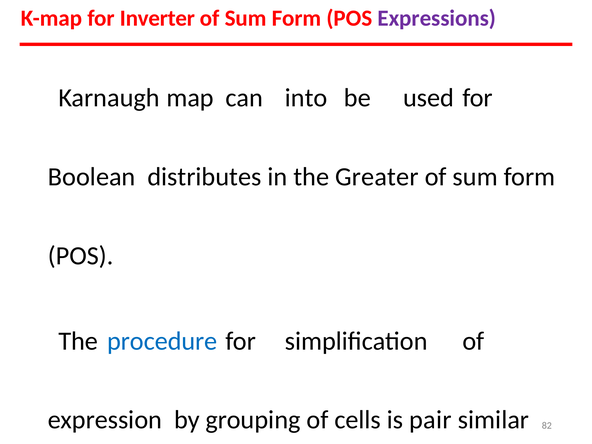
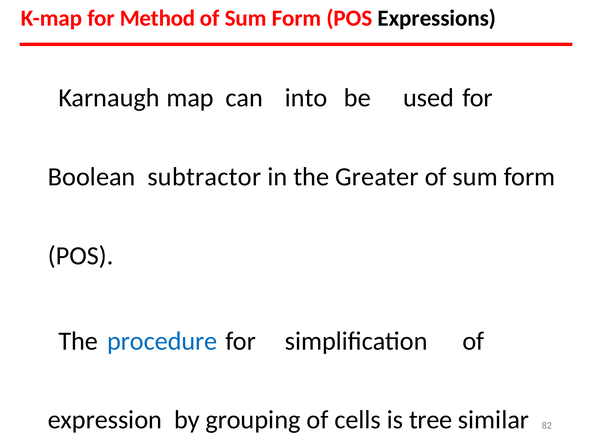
Inverter: Inverter -> Method (158, 18)
Expressions colour: purple -> black (437, 18)
distributes: distributes -> subtractor (204, 177)
pair: pair -> tree (431, 420)
